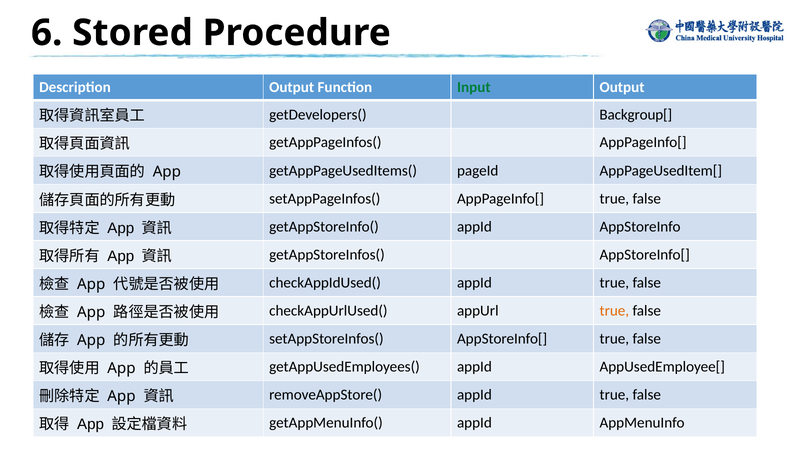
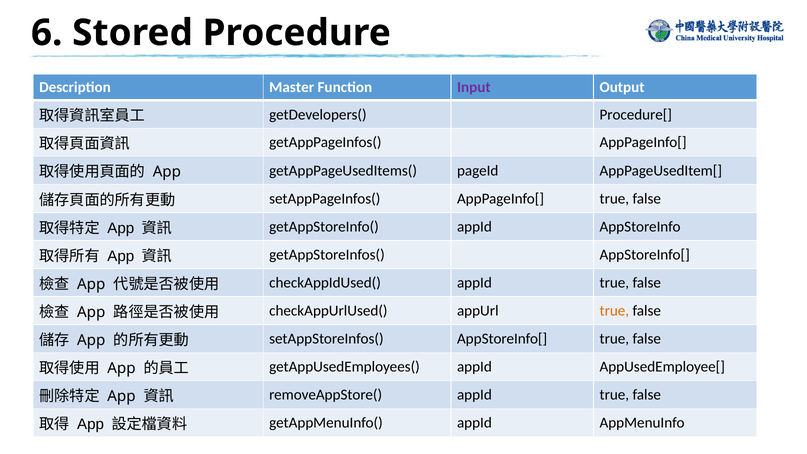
Description Output: Output -> Master (292, 87)
Input colour: green -> purple (474, 87)
Backgroup[: Backgroup[ -> Procedure[ (636, 115)
